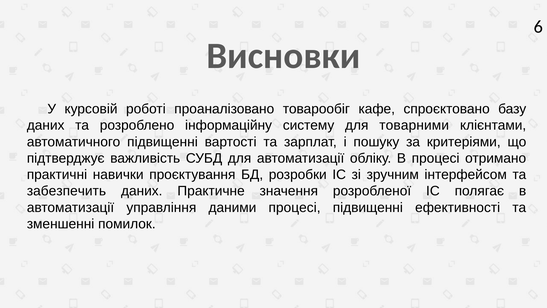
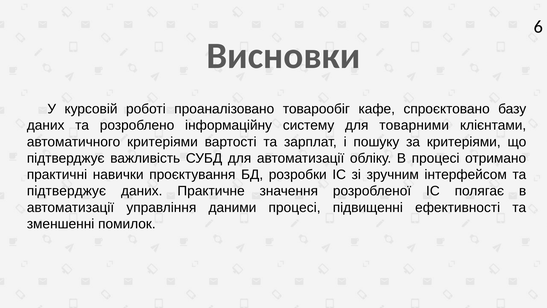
автоматичного підвищенні: підвищенні -> критеріями (162, 142)
забезпечить: забезпечить -> підтверджує (66, 191)
